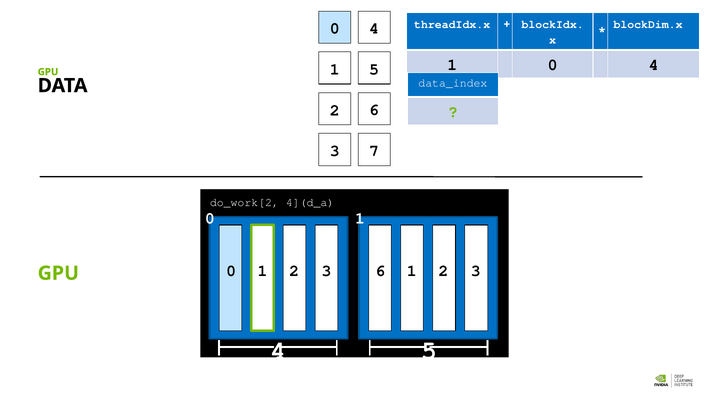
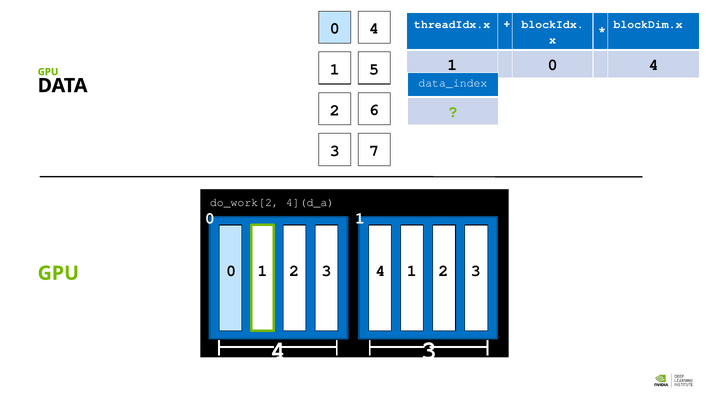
6: 6 -> 4 (380, 271)
5: 5 -> 3 (429, 351)
